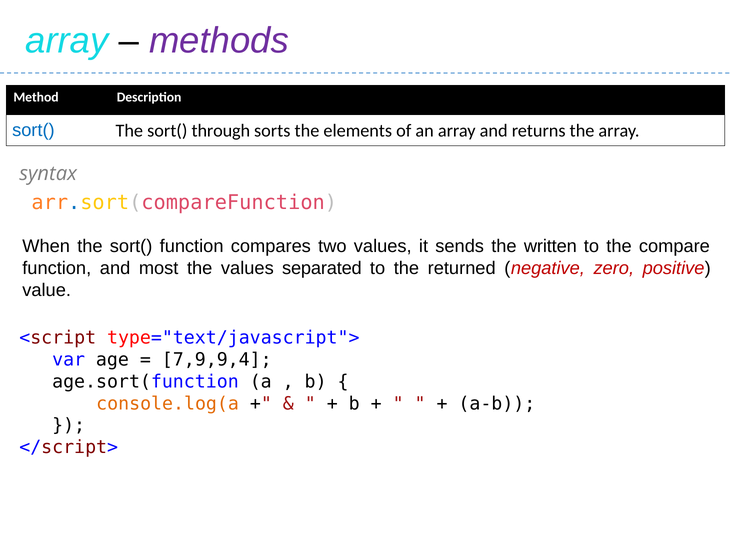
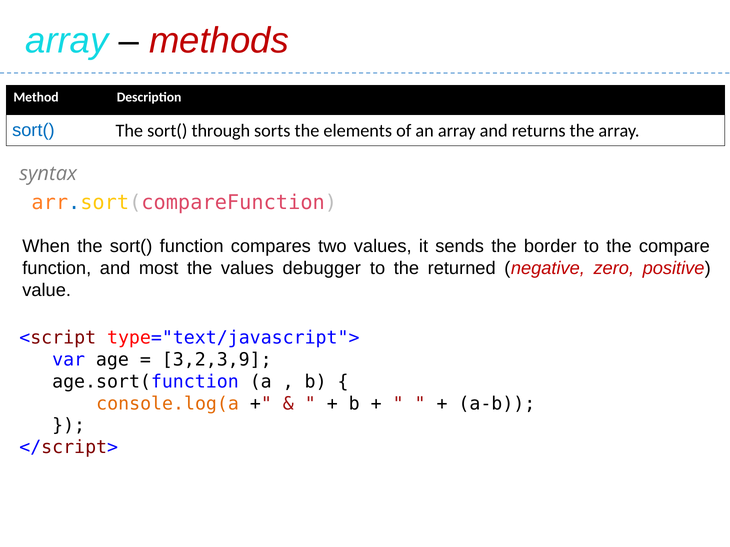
methods colour: purple -> red (219, 41)
written: written -> border (550, 247)
separated: separated -> debugger (322, 269)
7,9,9,4: 7,9,9,4 -> 3,2,3,9 (217, 360)
